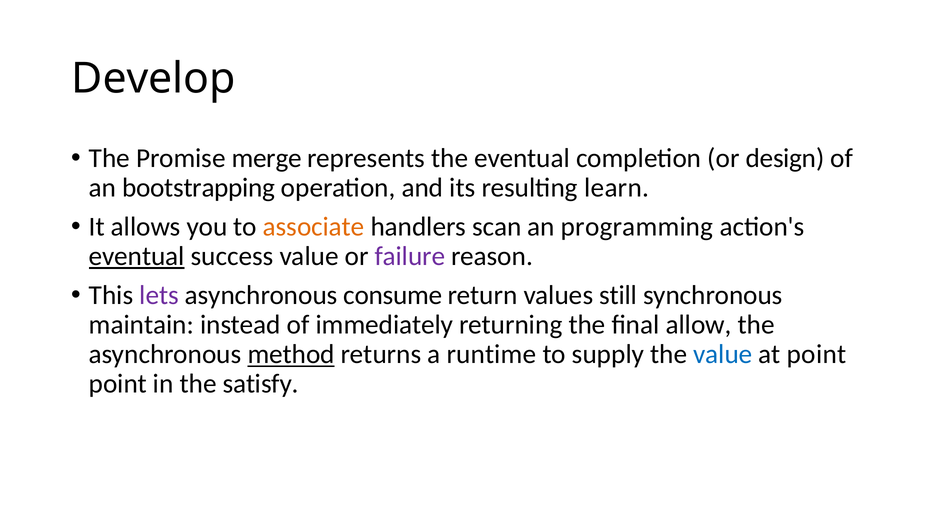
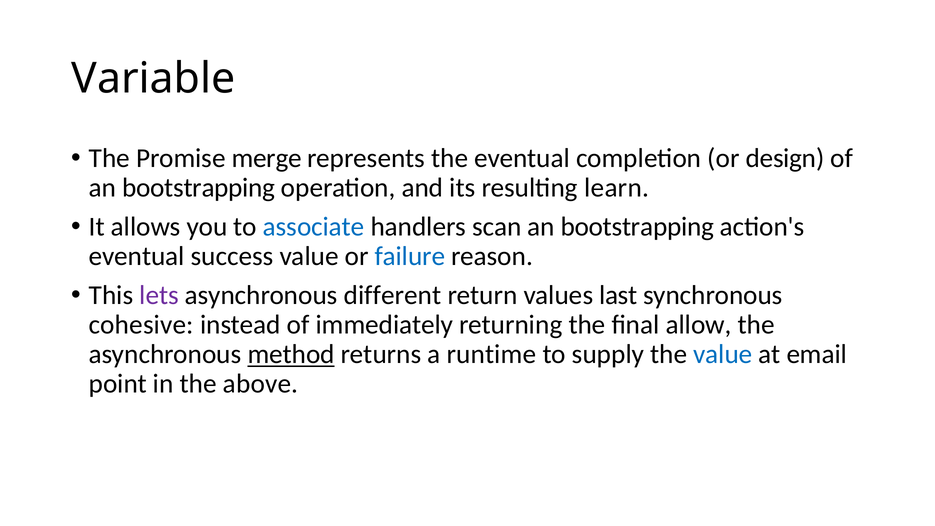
Develop: Develop -> Variable (153, 79)
associate colour: orange -> blue (314, 227)
programming: programming -> bootstrapping (637, 227)
eventual underline: present -> none (137, 256)
failure colour: purple -> blue (410, 256)
consume: consume -> different (393, 295)
still: still -> last (618, 295)
maintain: maintain -> cohesive (141, 325)
at point: point -> email (817, 354)
satisfy: satisfy -> above (260, 384)
